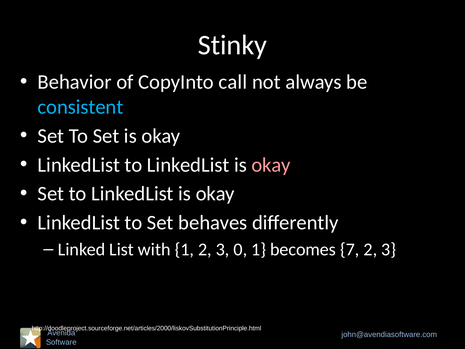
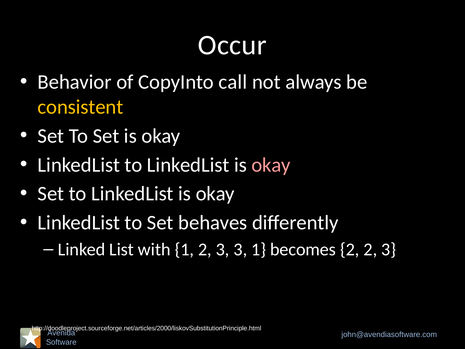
Stinky: Stinky -> Occur (232, 45)
consistent colour: light blue -> yellow (80, 107)
3 0: 0 -> 3 (240, 249)
becomes 7: 7 -> 2 (350, 249)
